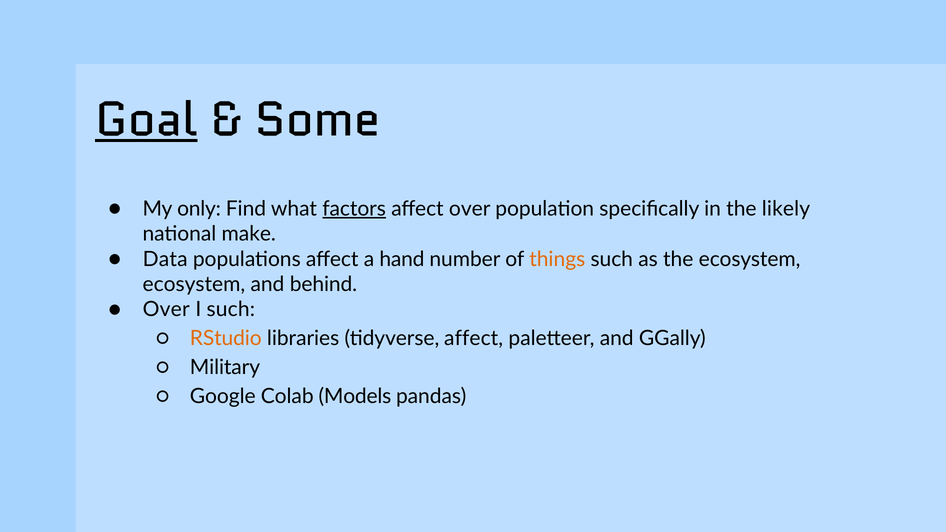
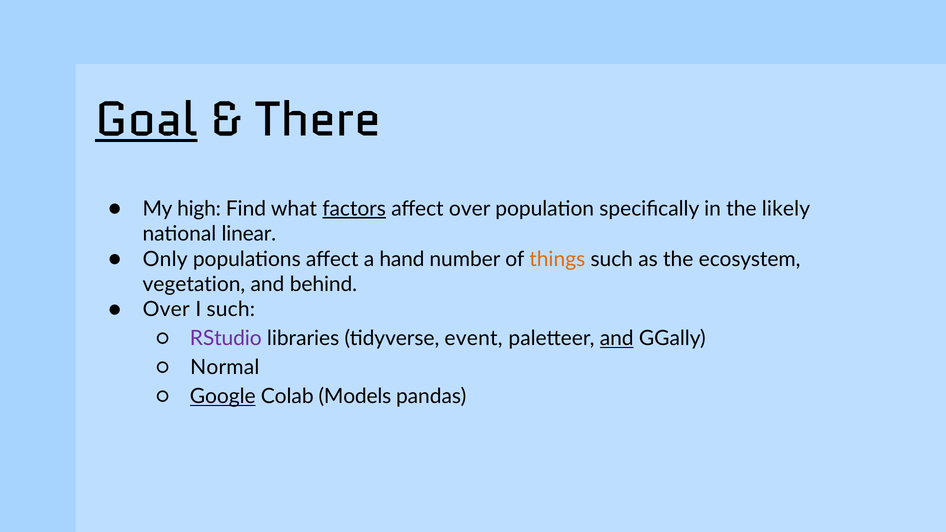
Some: Some -> There (318, 120)
only: only -> high (199, 209)
make: make -> linear (249, 234)
Data: Data -> Only (165, 259)
ecosystem: ecosystem -> vegetation (194, 284)
RStudio colour: orange -> purple (226, 339)
tidyverse affect: affect -> event (474, 339)
and underline: none -> present (617, 339)
Military: Military -> Normal (225, 368)
Google underline: none -> present (223, 397)
